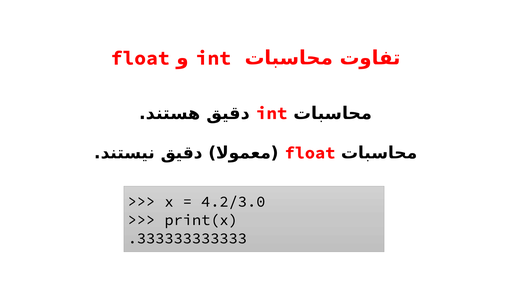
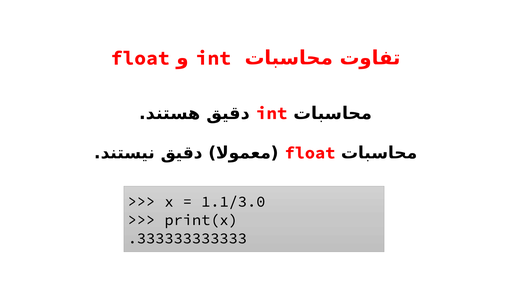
4.2/3.0: 4.2/3.0 -> 1.1/3.0 (233, 202)
